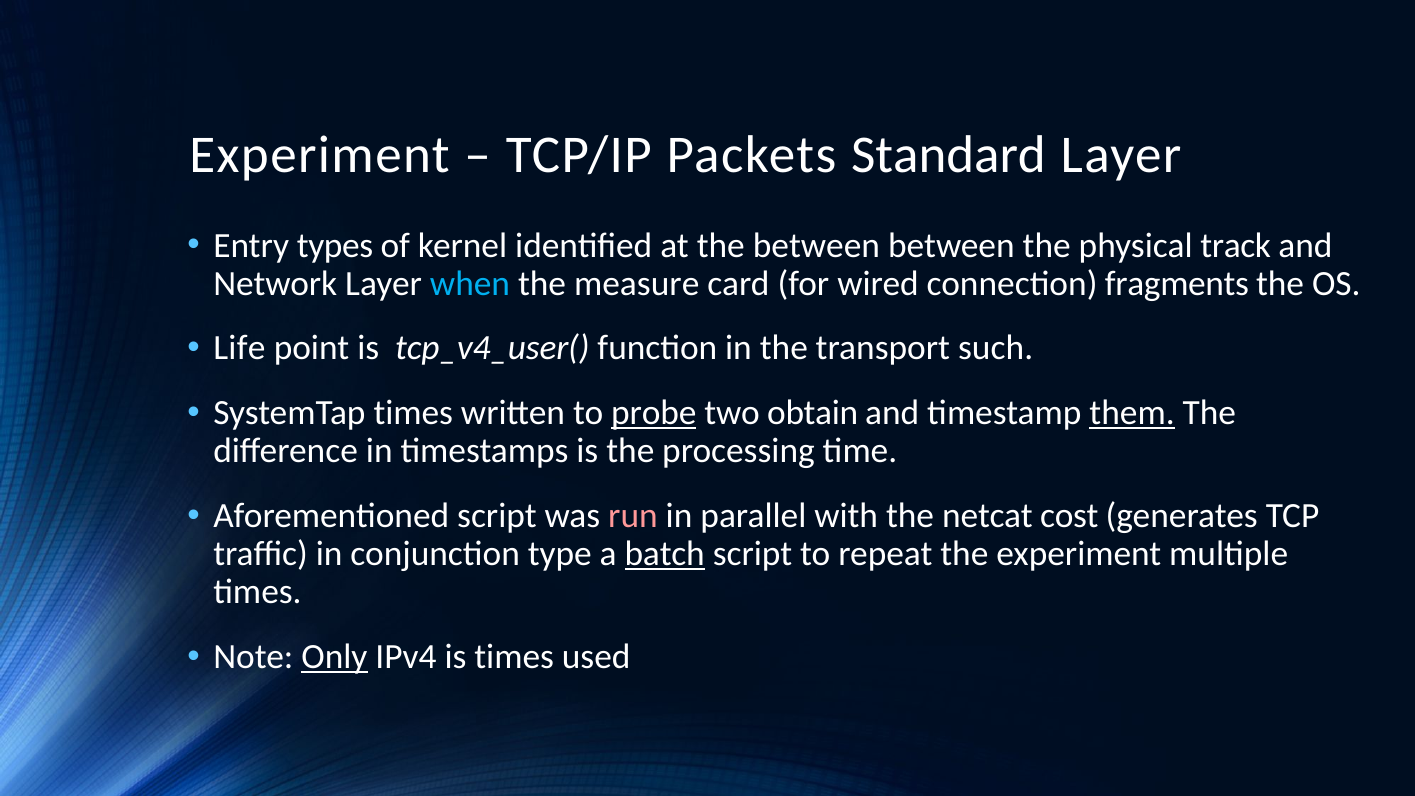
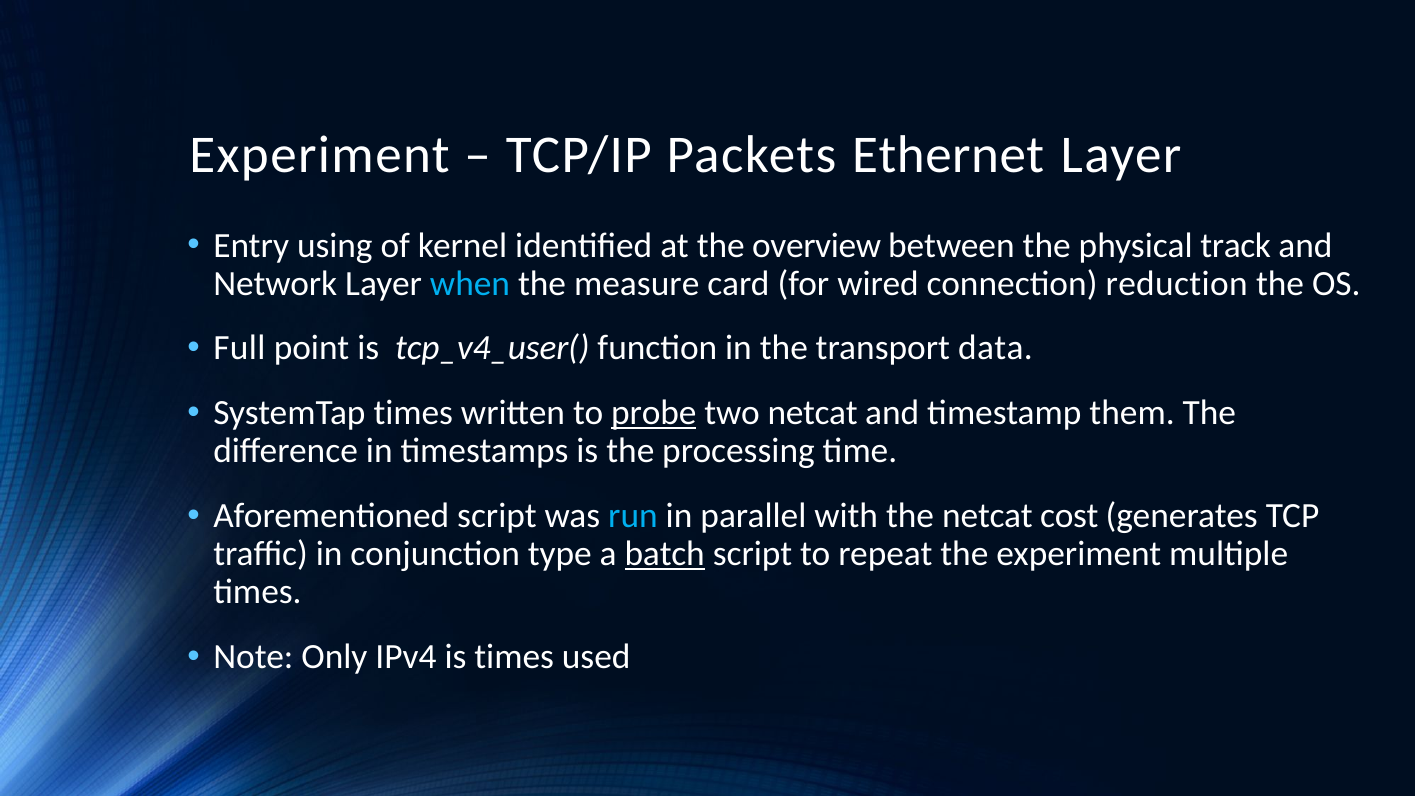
Standard: Standard -> Ethernet (948, 155)
types: types -> using (335, 245)
the between: between -> overview (817, 245)
fragments: fragments -> reduction (1177, 284)
Life: Life -> Full (239, 348)
such: such -> data (995, 348)
two obtain: obtain -> netcat (813, 413)
them underline: present -> none (1132, 413)
run colour: pink -> light blue (633, 516)
Only underline: present -> none (334, 657)
